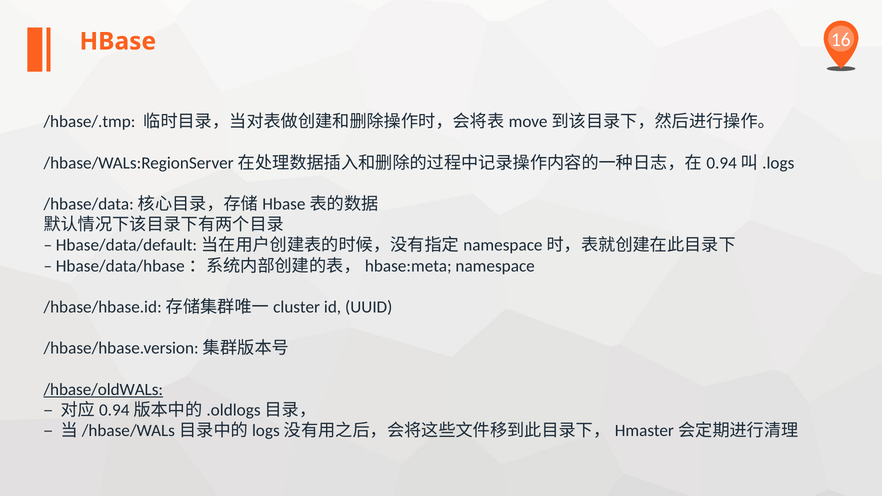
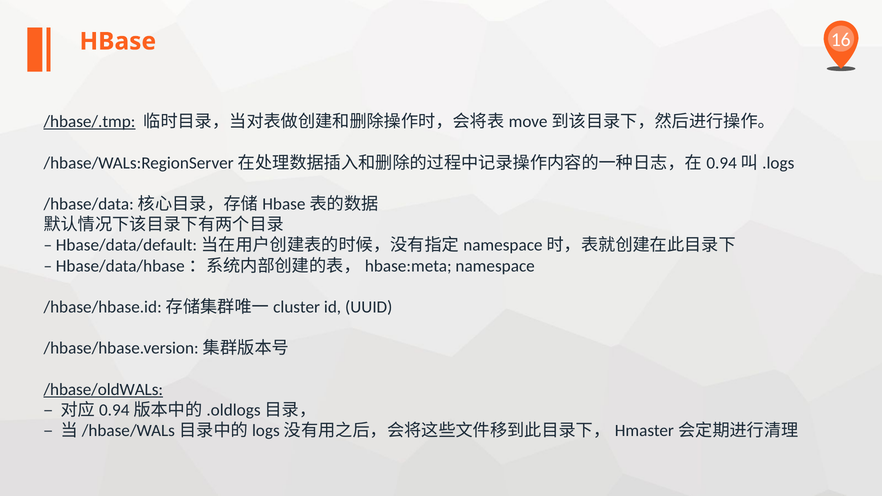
/hbase/.tmp underline: none -> present (89, 122)
